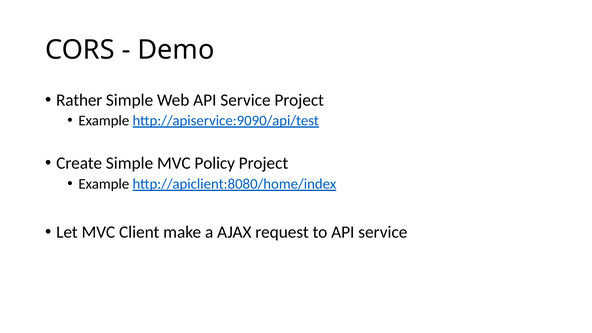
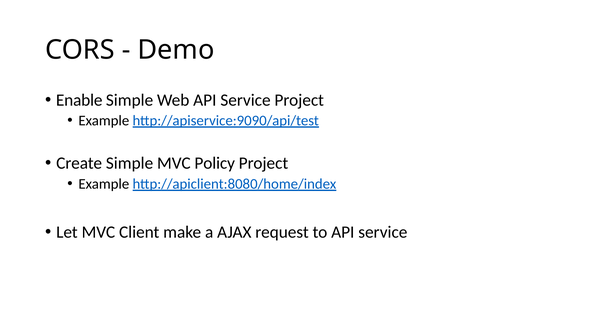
Rather: Rather -> Enable (79, 100)
